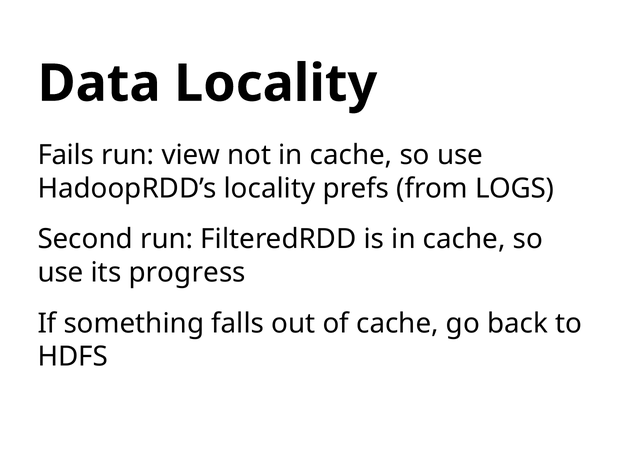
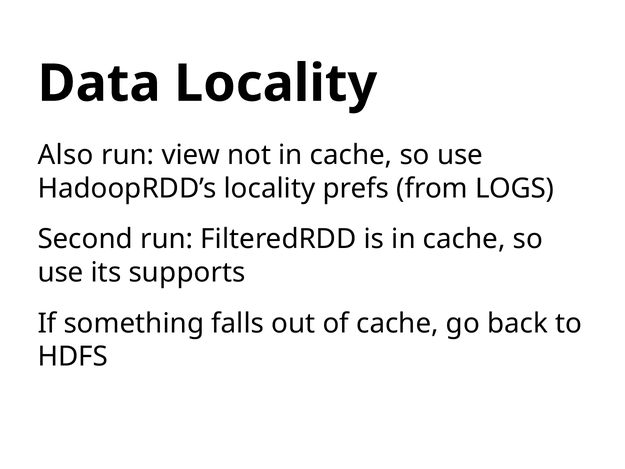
Fails: Fails -> Also (66, 155)
progress: progress -> supports (187, 273)
